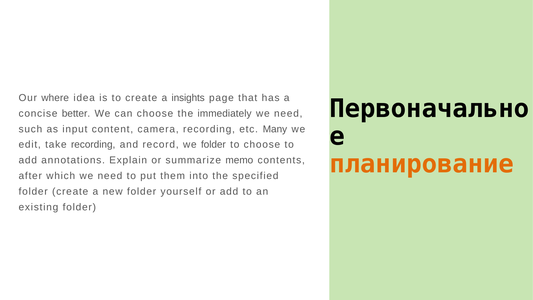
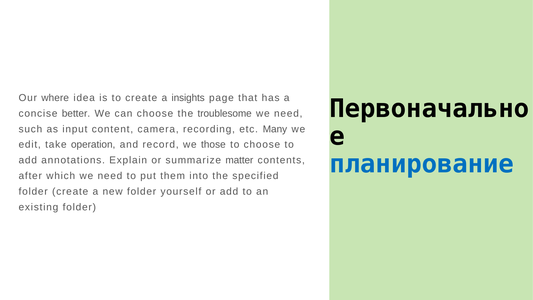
immediately: immediately -> troublesome (225, 113)
take recording: recording -> operation (93, 145)
we folder: folder -> those (213, 145)
планирование colour: orange -> blue (422, 164)
memo: memo -> matter (239, 160)
